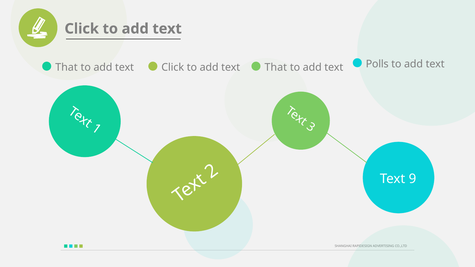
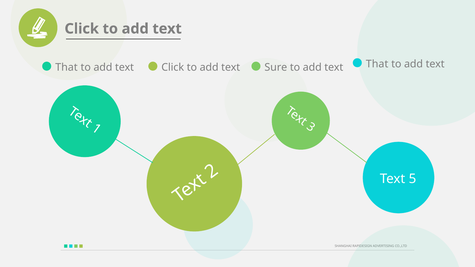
That: That -> Sure (276, 67)
Polls: Polls -> That (377, 64)
9: 9 -> 5 (412, 179)
